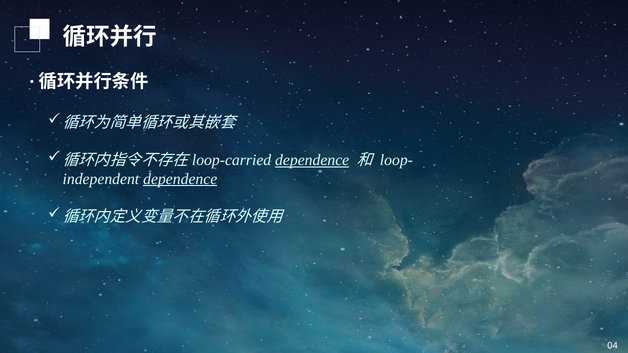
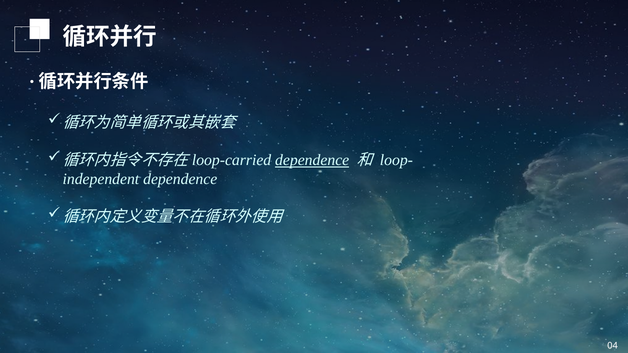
dependence underline: present -> none (180, 179)
